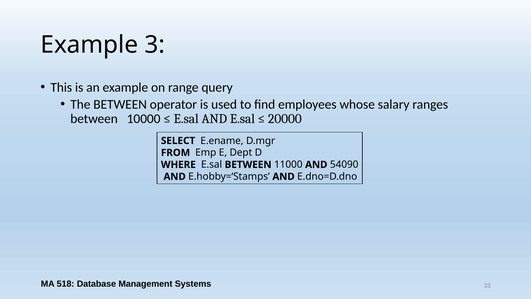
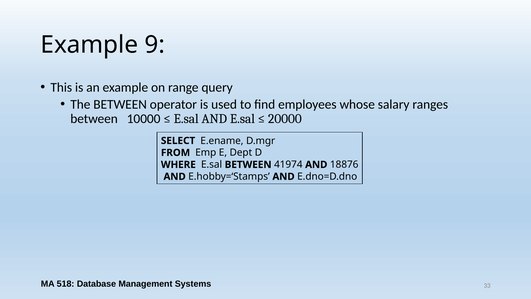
3: 3 -> 9 (155, 45)
11000: 11000 -> 41974 (288, 164)
54090: 54090 -> 18876 (344, 164)
